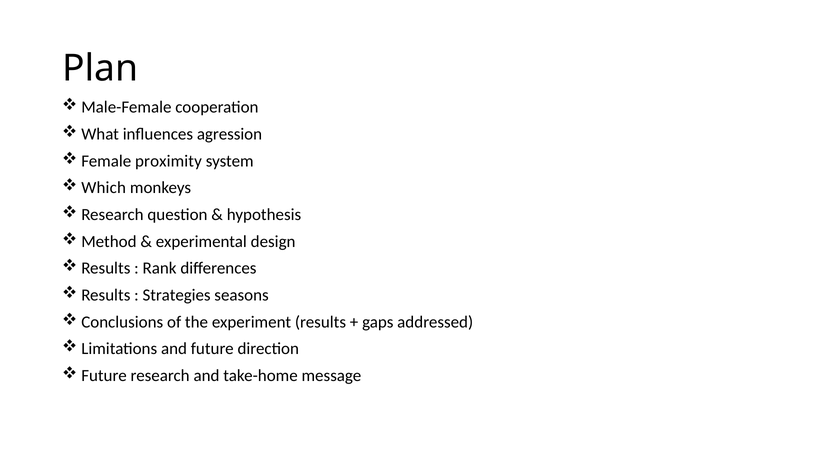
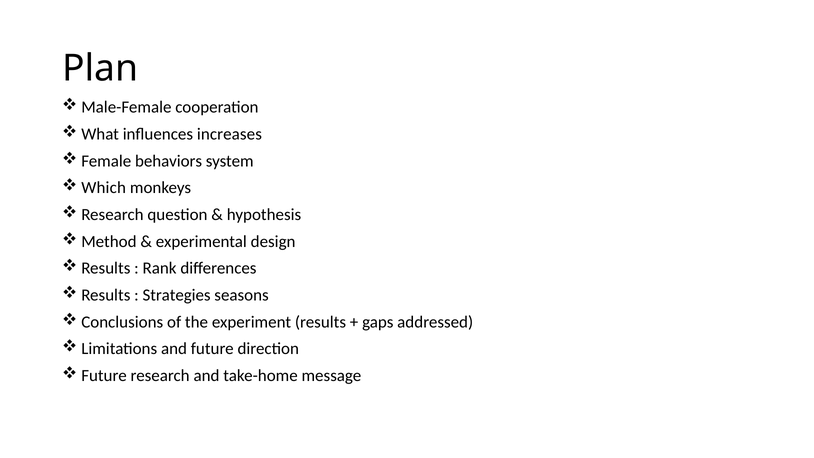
agression: agression -> increases (229, 134)
proximity: proximity -> behaviors (169, 161)
